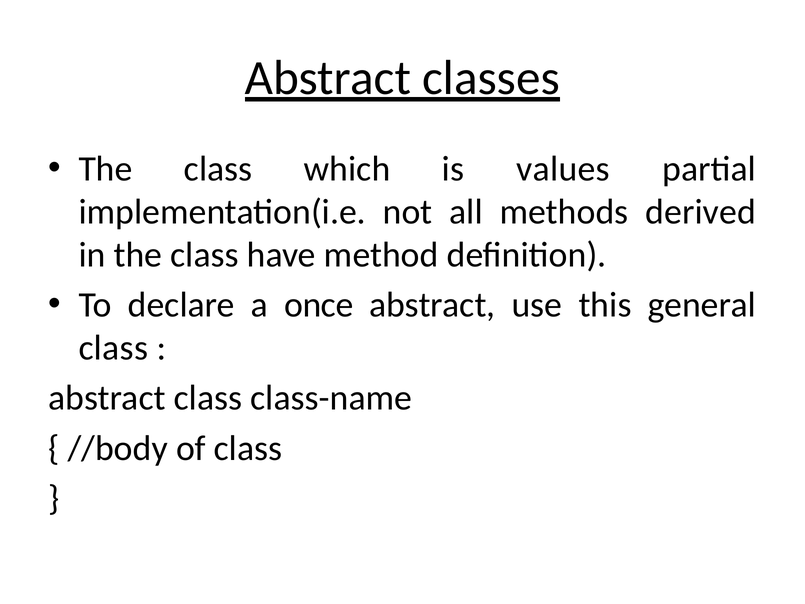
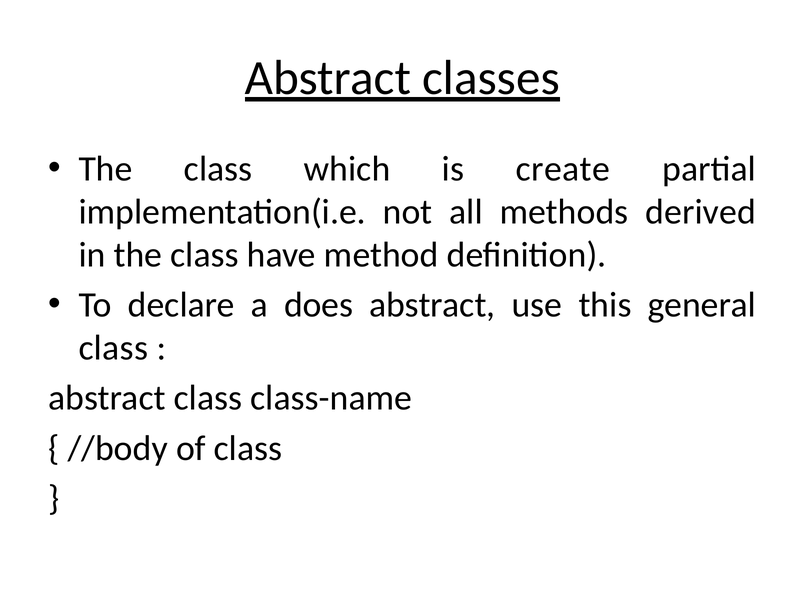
values: values -> create (563, 169)
once: once -> does (319, 305)
